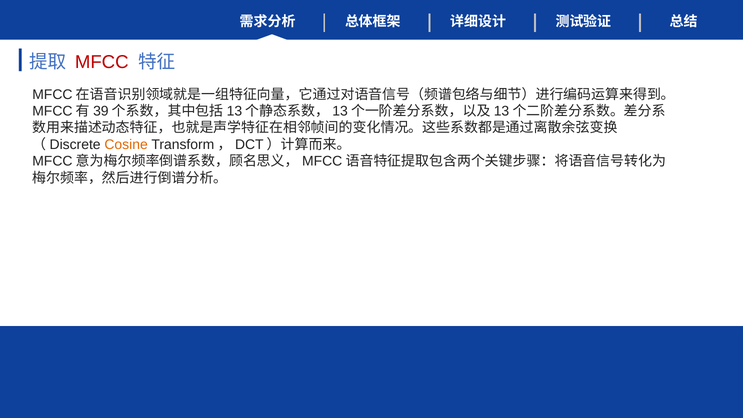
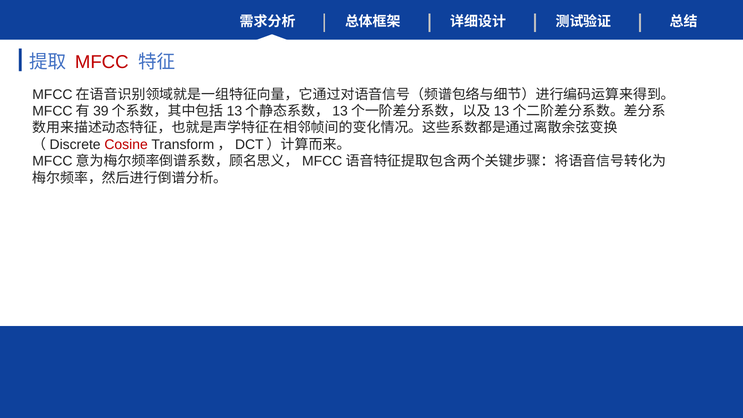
Cosine colour: orange -> red (126, 145)
